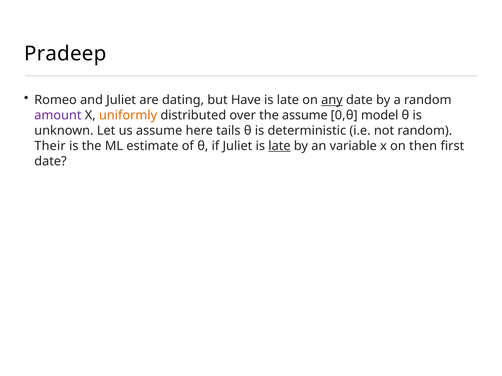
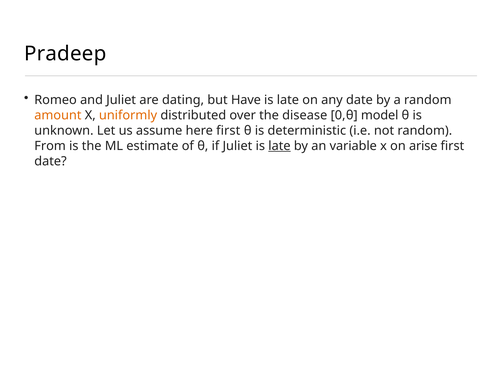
any underline: present -> none (332, 100)
amount colour: purple -> orange (58, 115)
the assume: assume -> disease (305, 115)
here tails: tails -> first (228, 131)
Their: Their -> From (50, 146)
then: then -> arise (423, 146)
